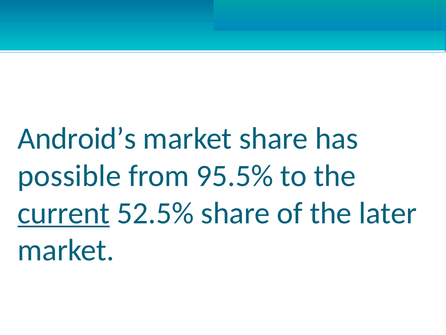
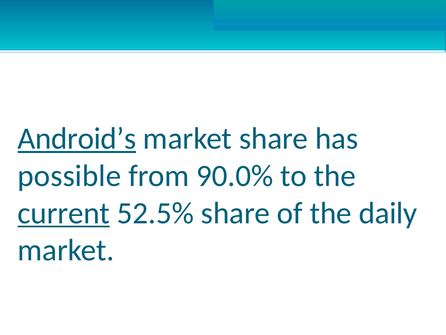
Android’s underline: none -> present (77, 138)
95.5%: 95.5% -> 90.0% (235, 176)
later: later -> daily (388, 213)
